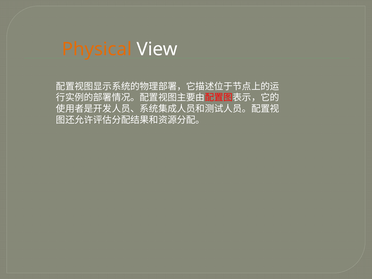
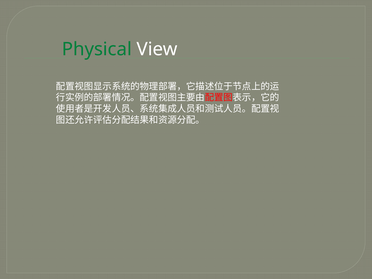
Physical colour: orange -> green (97, 49)
